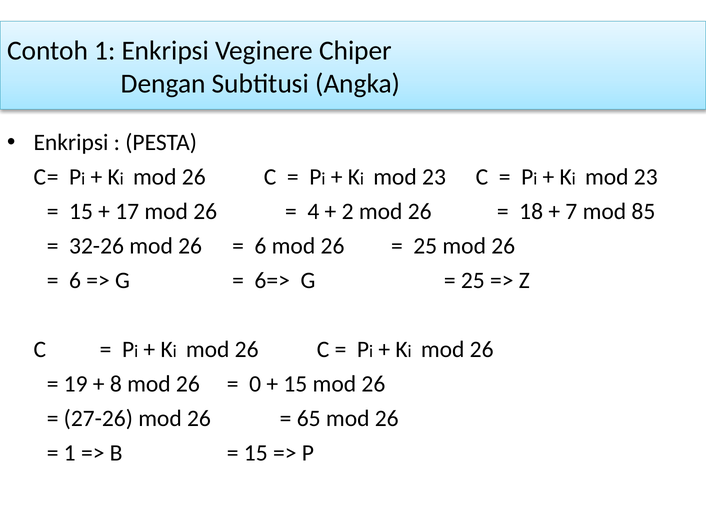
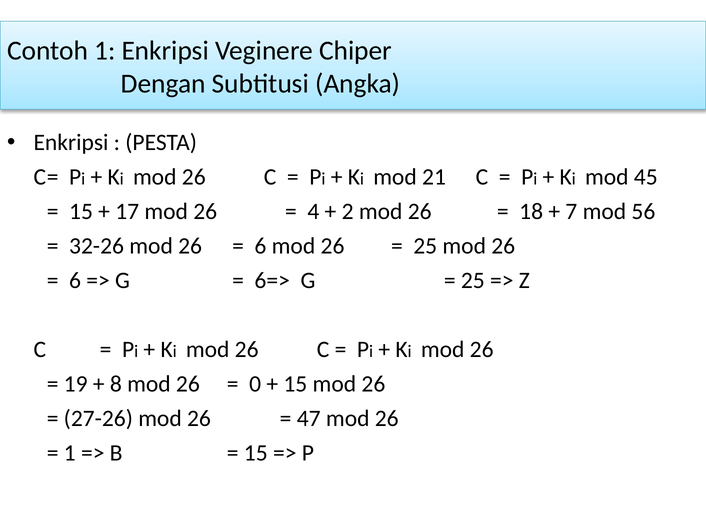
23: 23 -> 21 (434, 177)
23: 23 -> 45 (646, 177)
85: 85 -> 56 (643, 212)
65: 65 -> 47 (309, 419)
